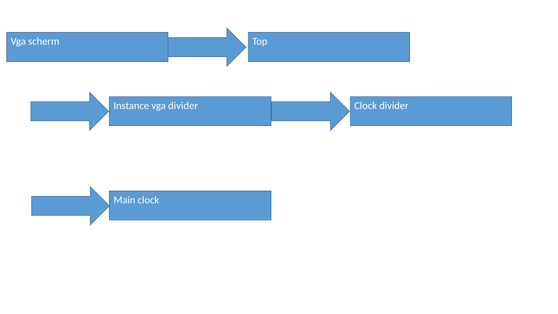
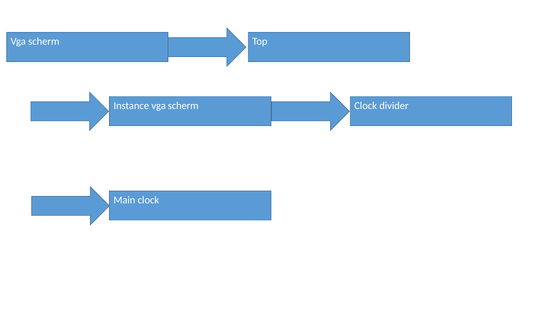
Instance vga divider: divider -> scherm (183, 106)
